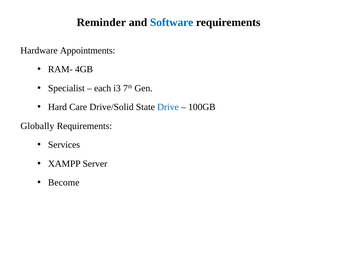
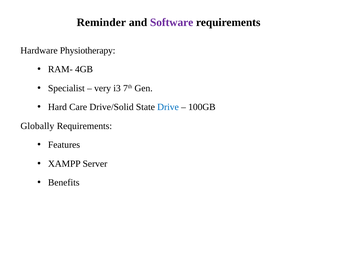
Software colour: blue -> purple (172, 22)
Appointments: Appointments -> Physiotherapy (88, 50)
each: each -> very (103, 88)
Services: Services -> Features (64, 145)
Become: Become -> Benefits (64, 183)
